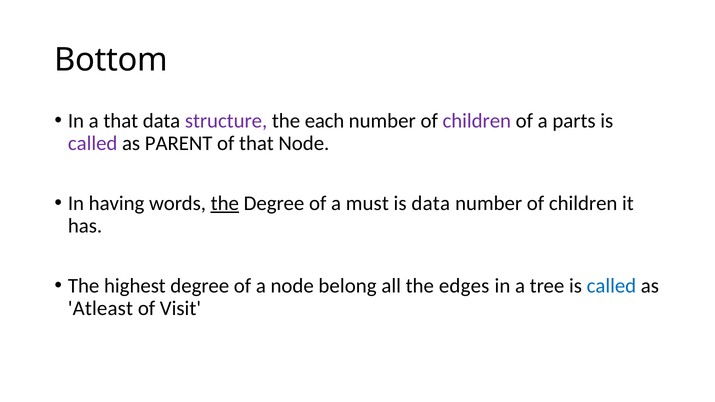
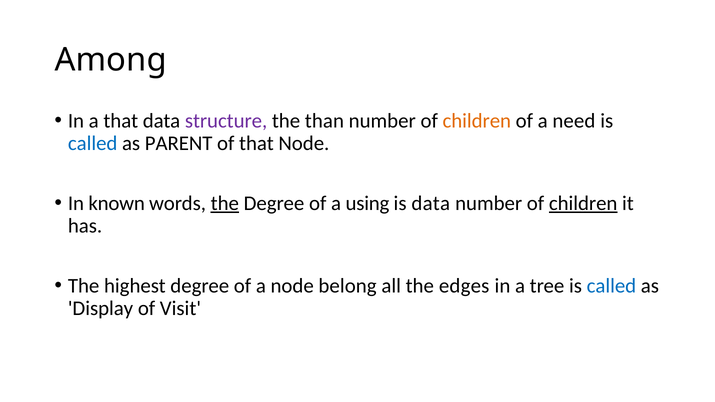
Bottom: Bottom -> Among (111, 60)
each: each -> than (324, 121)
children colour: purple -> orange (477, 121)
parts: parts -> need (574, 121)
called colour: purple -> blue (93, 143)
having: having -> known (117, 203)
must: must -> using (367, 203)
children underline: none -> present (583, 203)
Atleast: Atleast -> Display (101, 308)
